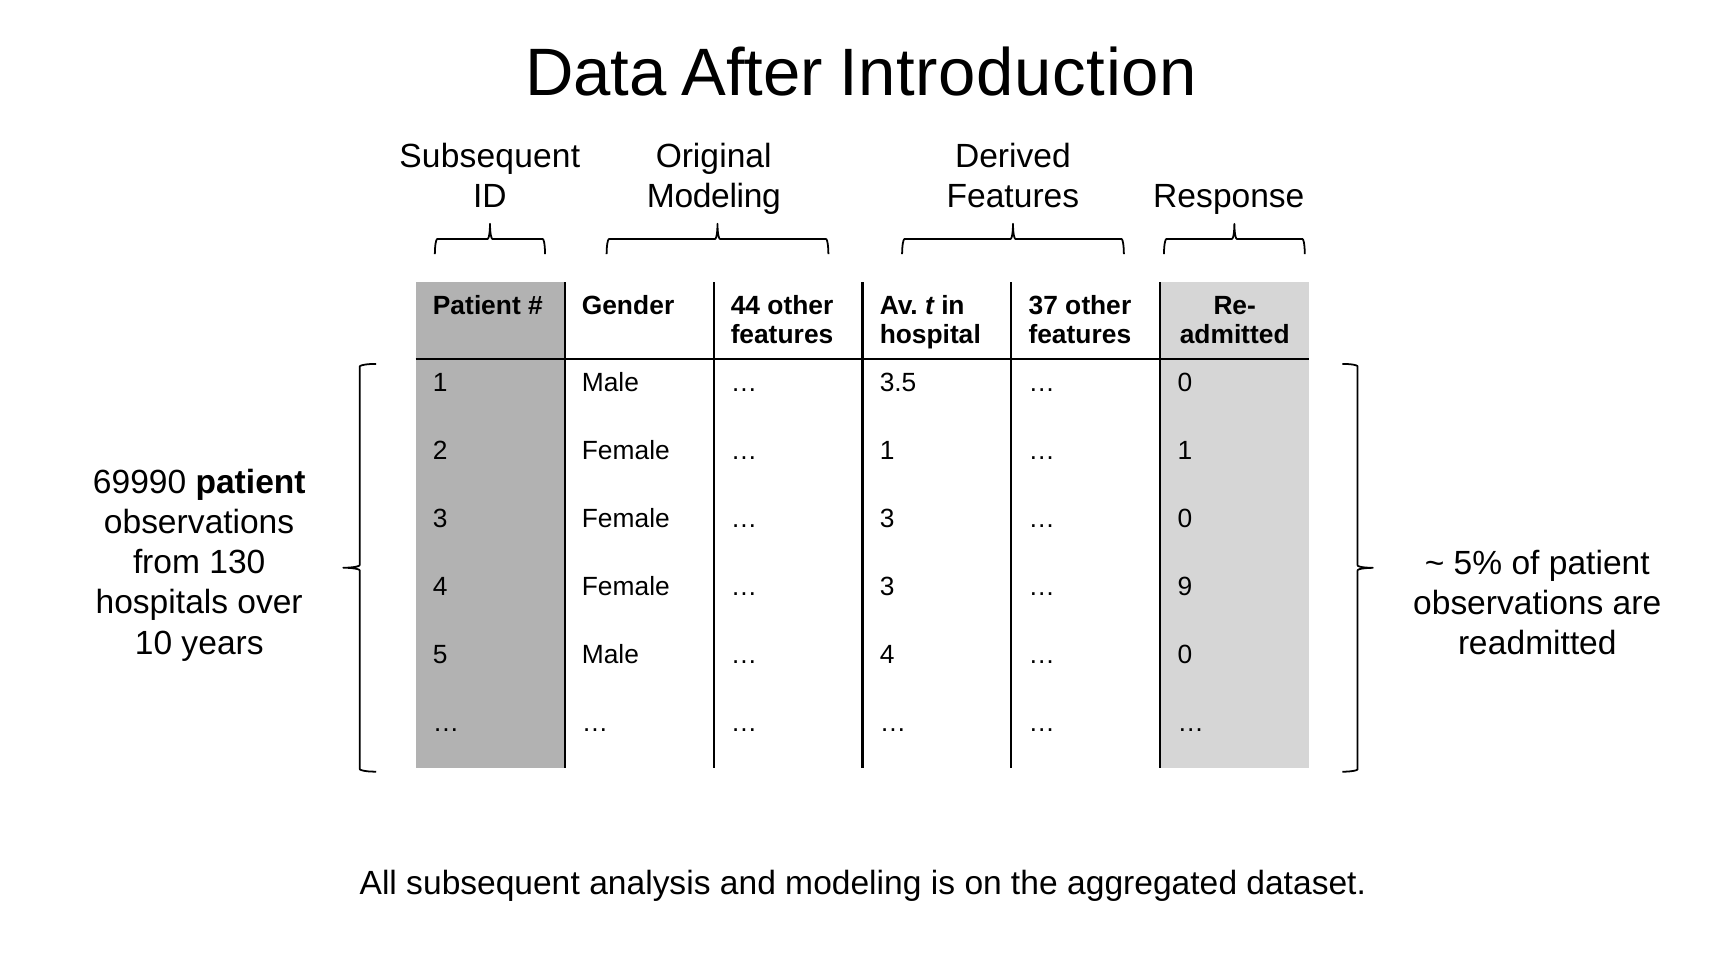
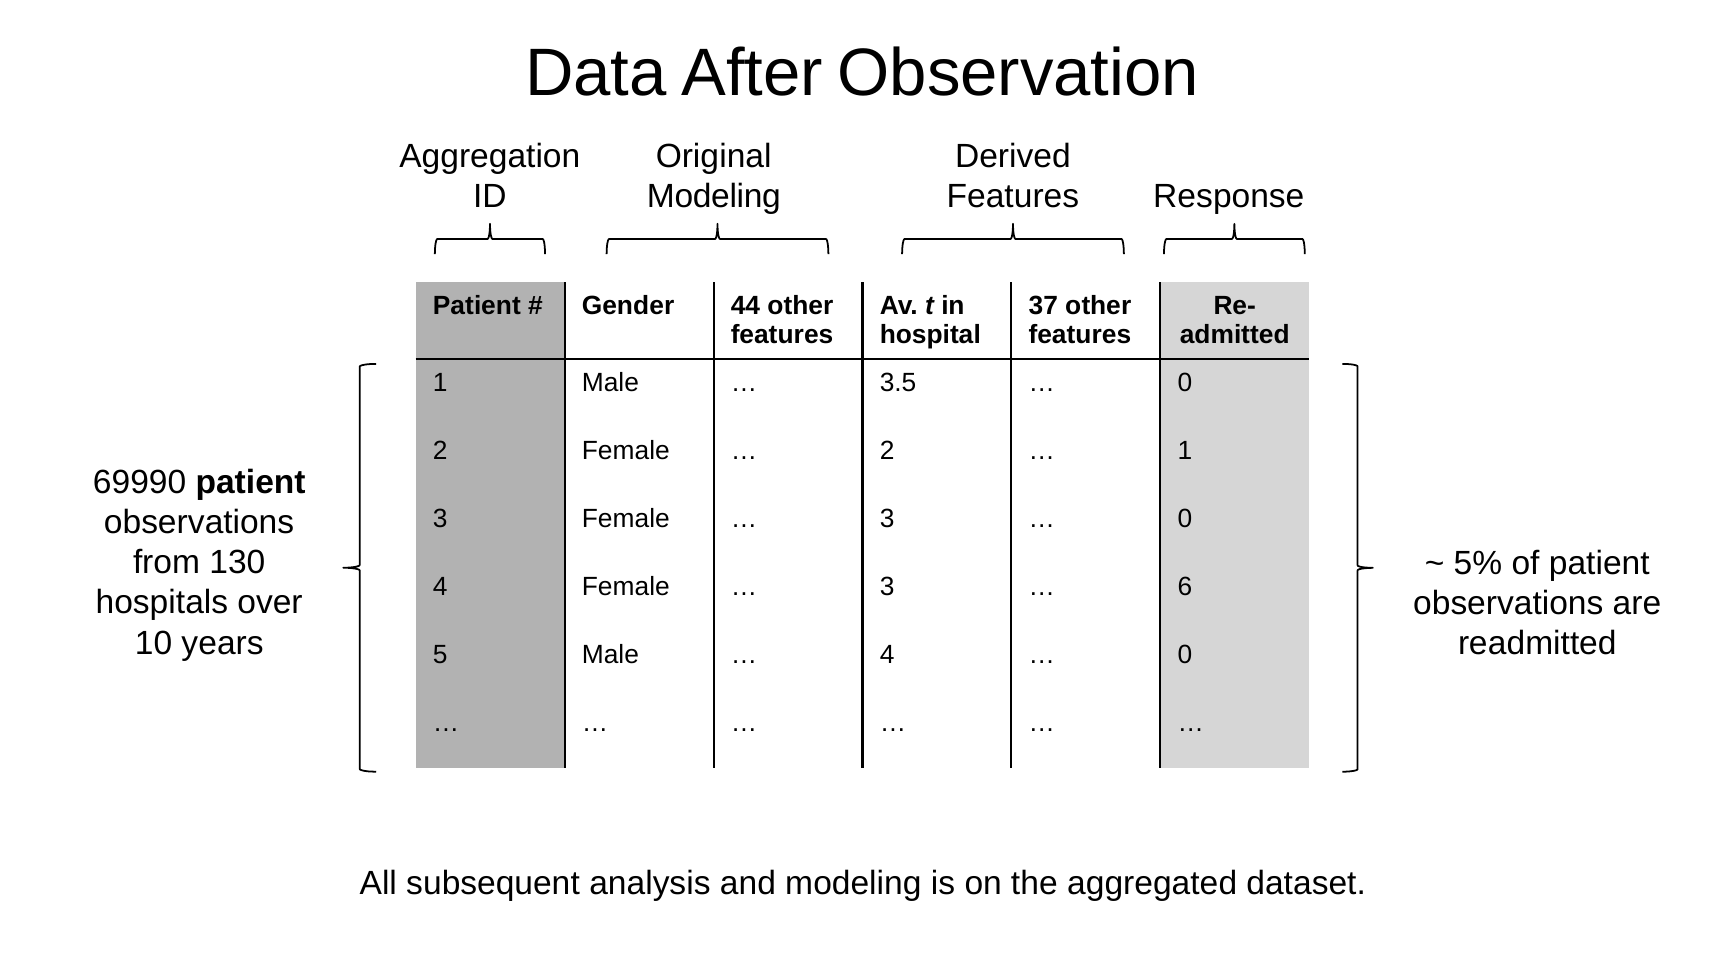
Introduction: Introduction -> Observation (1018, 73)
Subsequent: Subsequent -> Aggregation (490, 156)
1: 1 -> 2 (887, 451)
9: 9 -> 6 (1185, 587)
